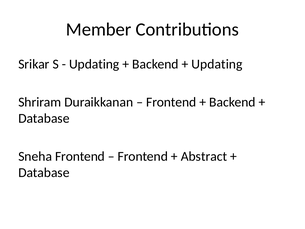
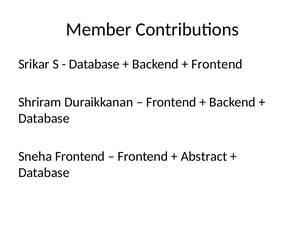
Updating: Updating -> Database (94, 64)
Updating: Updating -> Frontend (217, 64)
